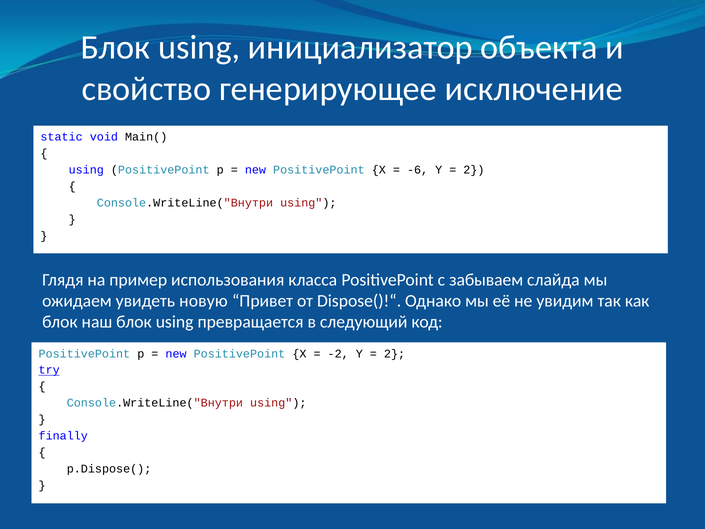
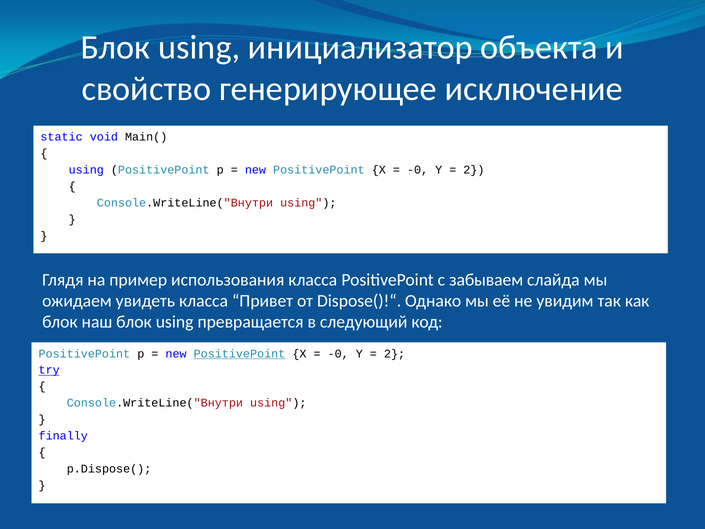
-6: -6 -> -0 (418, 170)
увидеть новую: новую -> класса (204, 301)
PositivePoint underline: none -> present (239, 353)
-2: -2 -> -0 (338, 353)
